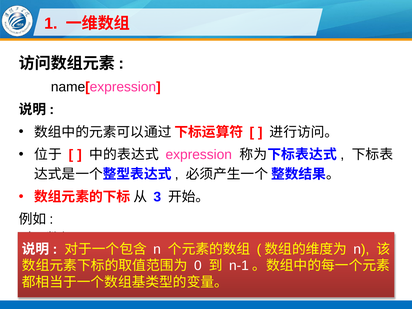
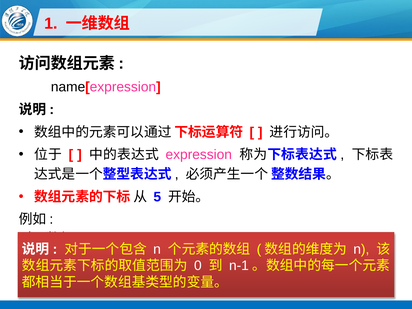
3: 3 -> 5 (157, 197)
